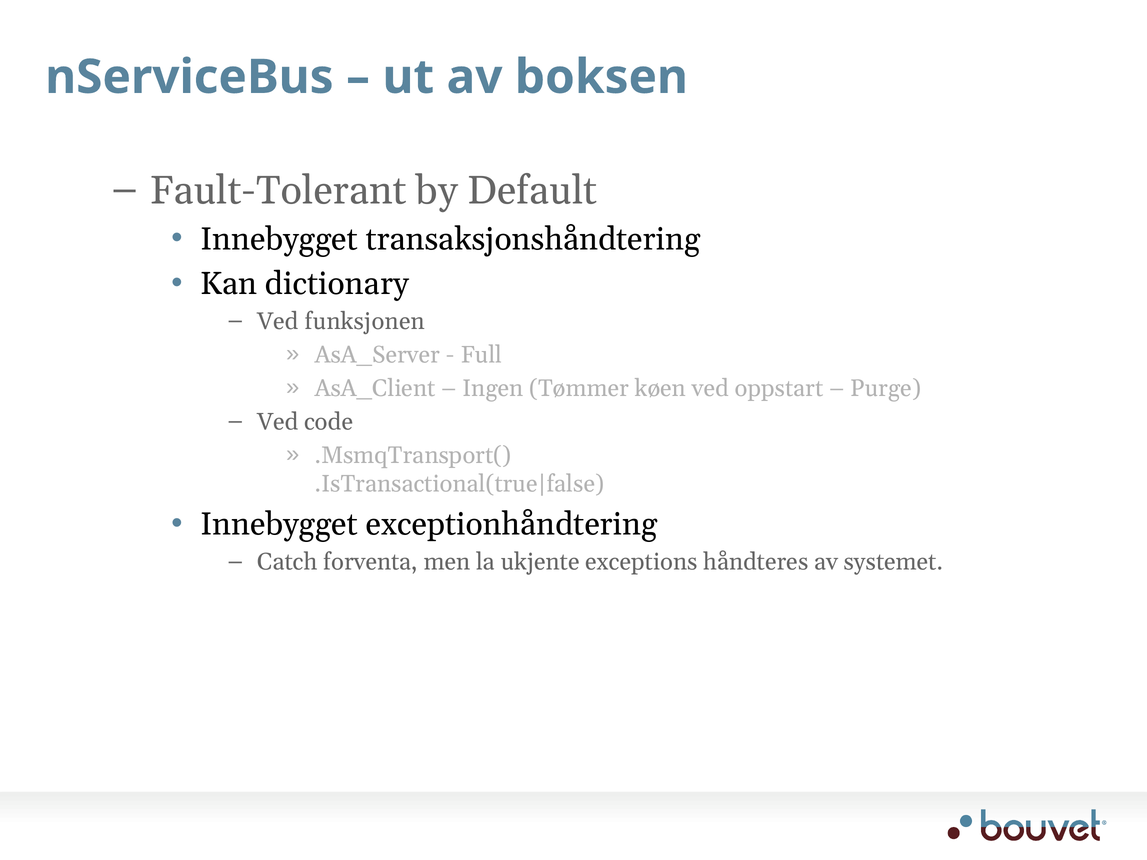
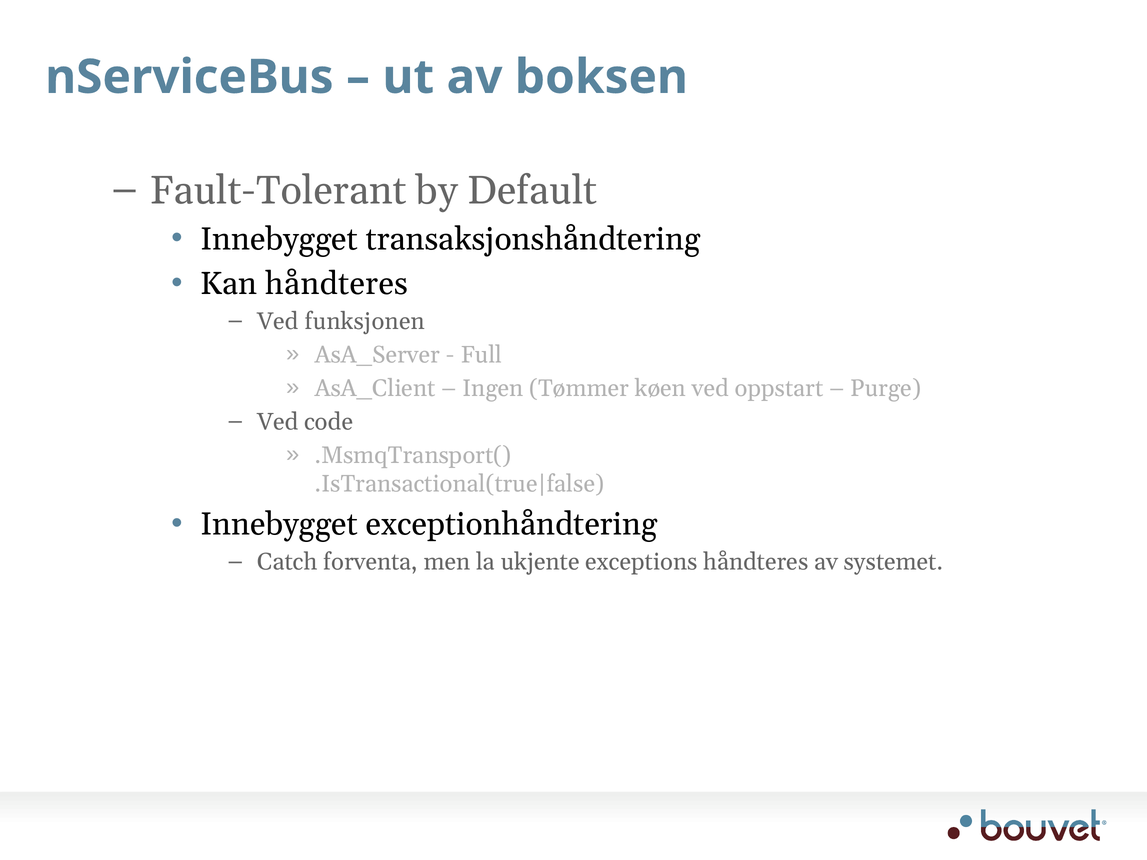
Kan dictionary: dictionary -> håndteres (337, 284)
